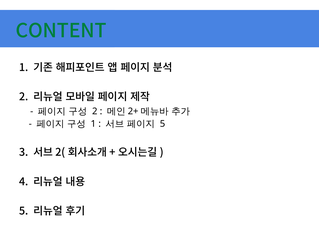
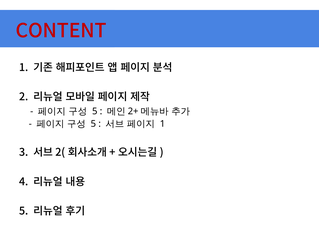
CONTENT colour: green -> red (61, 31)
2: 2 -> 5 (95, 111)
1: 1 -> 5 (93, 124)
5: 5 -> 1 (162, 124)
